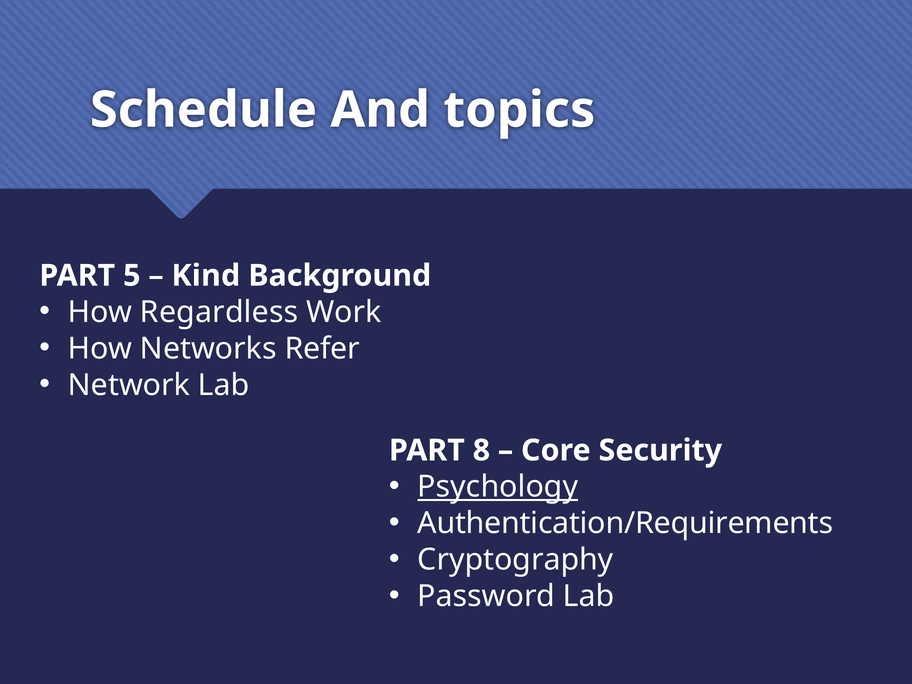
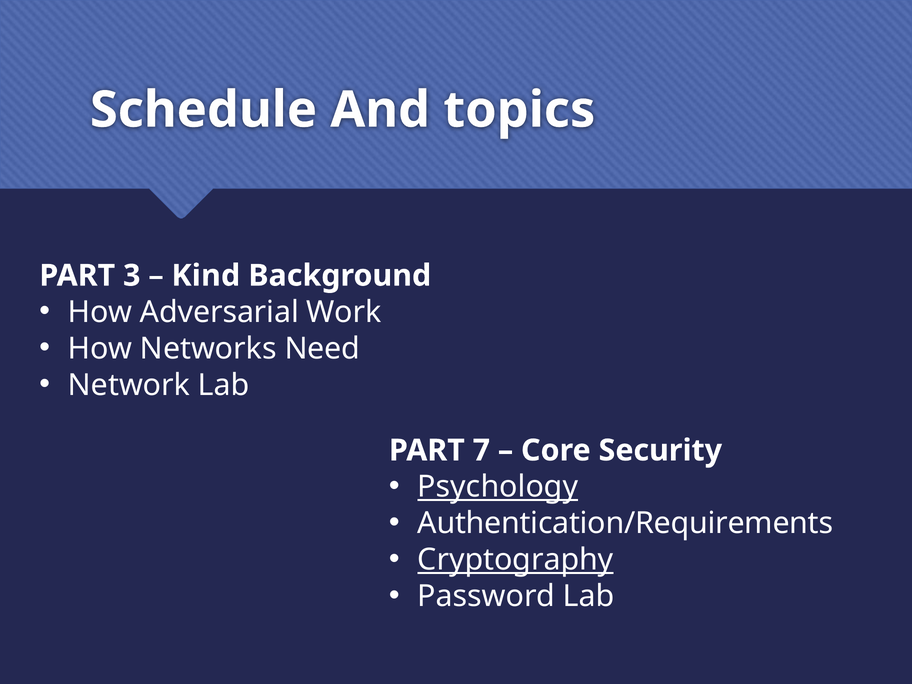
5: 5 -> 3 (132, 276)
Regardless: Regardless -> Adversarial (219, 312)
Refer: Refer -> Need (322, 349)
8: 8 -> 7 (481, 450)
Cryptography underline: none -> present (515, 560)
